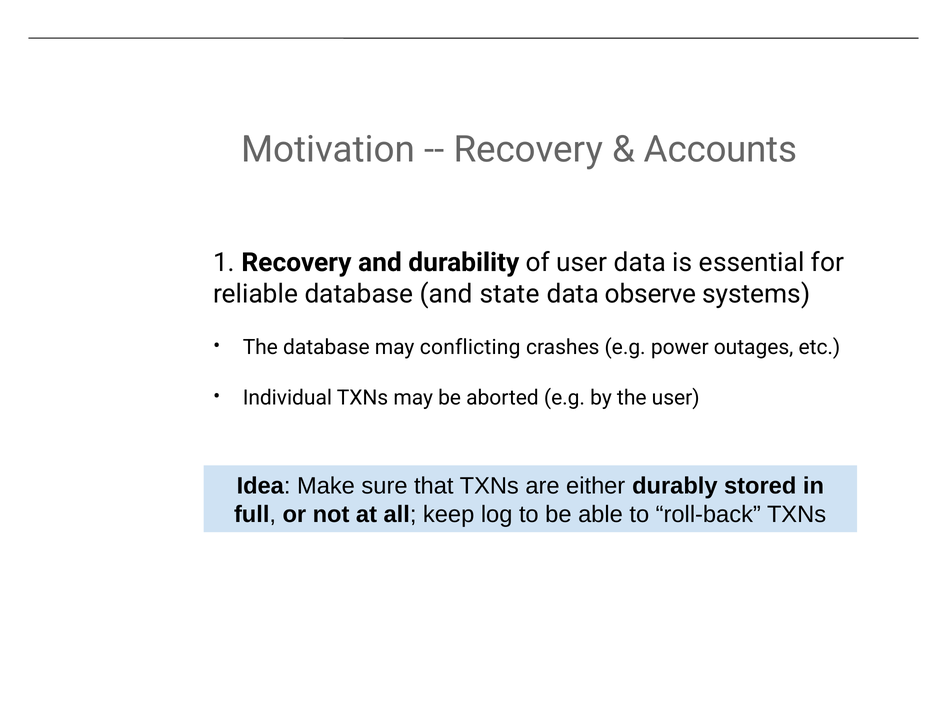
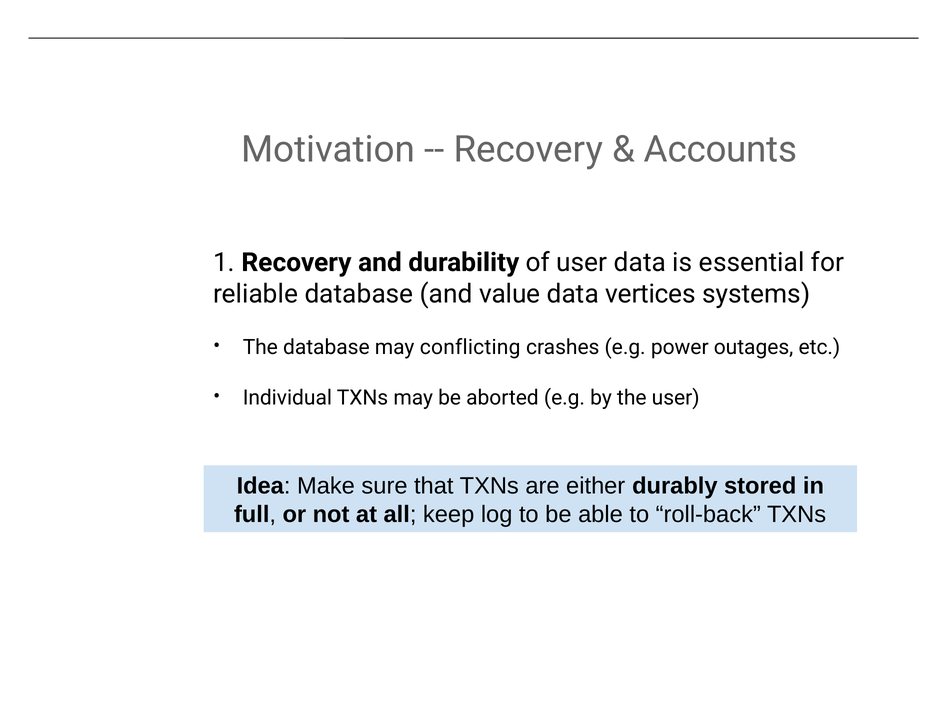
state: state -> value (510, 294)
observe: observe -> vertices (651, 294)
